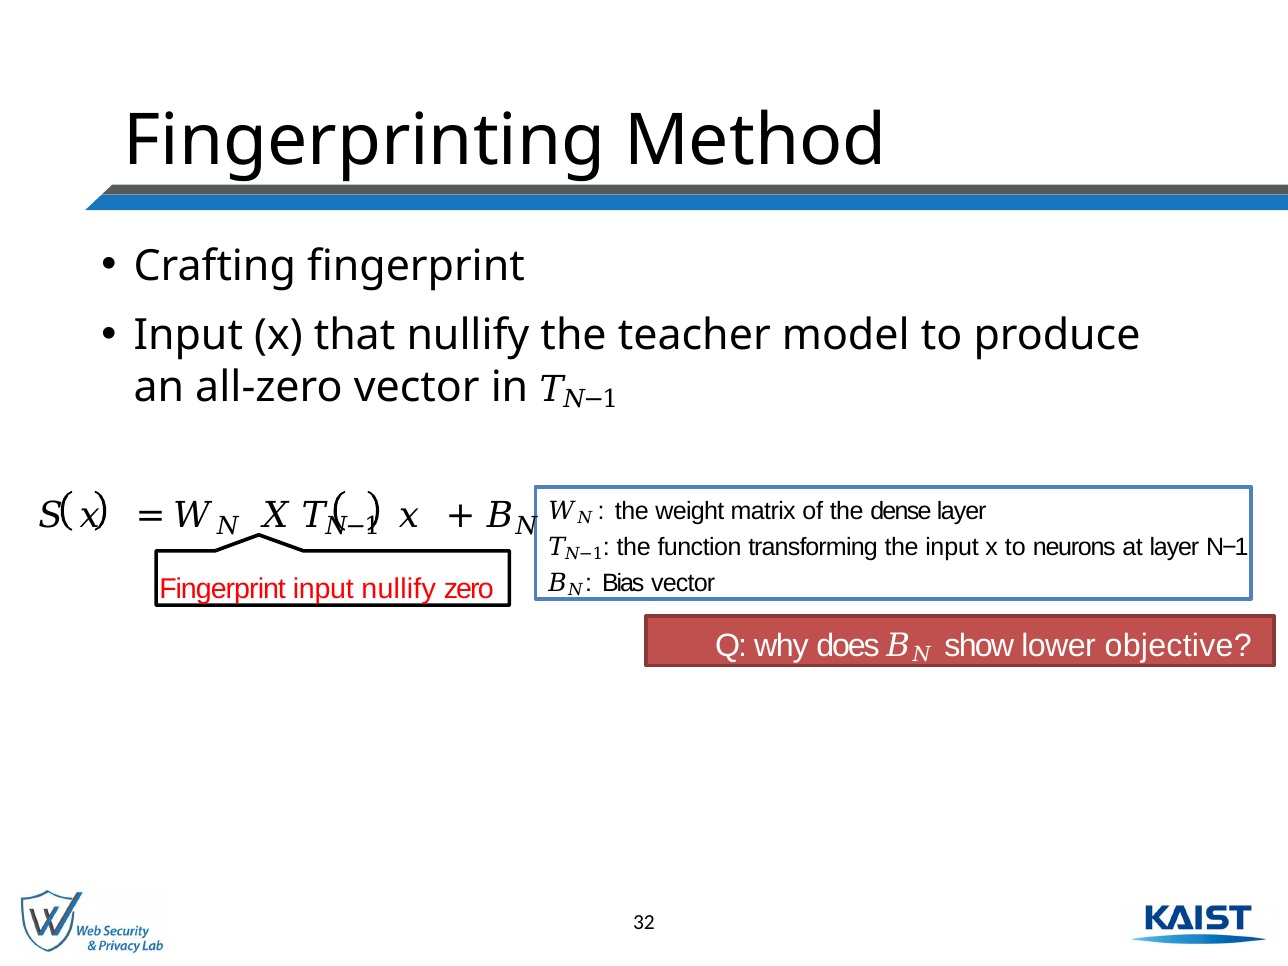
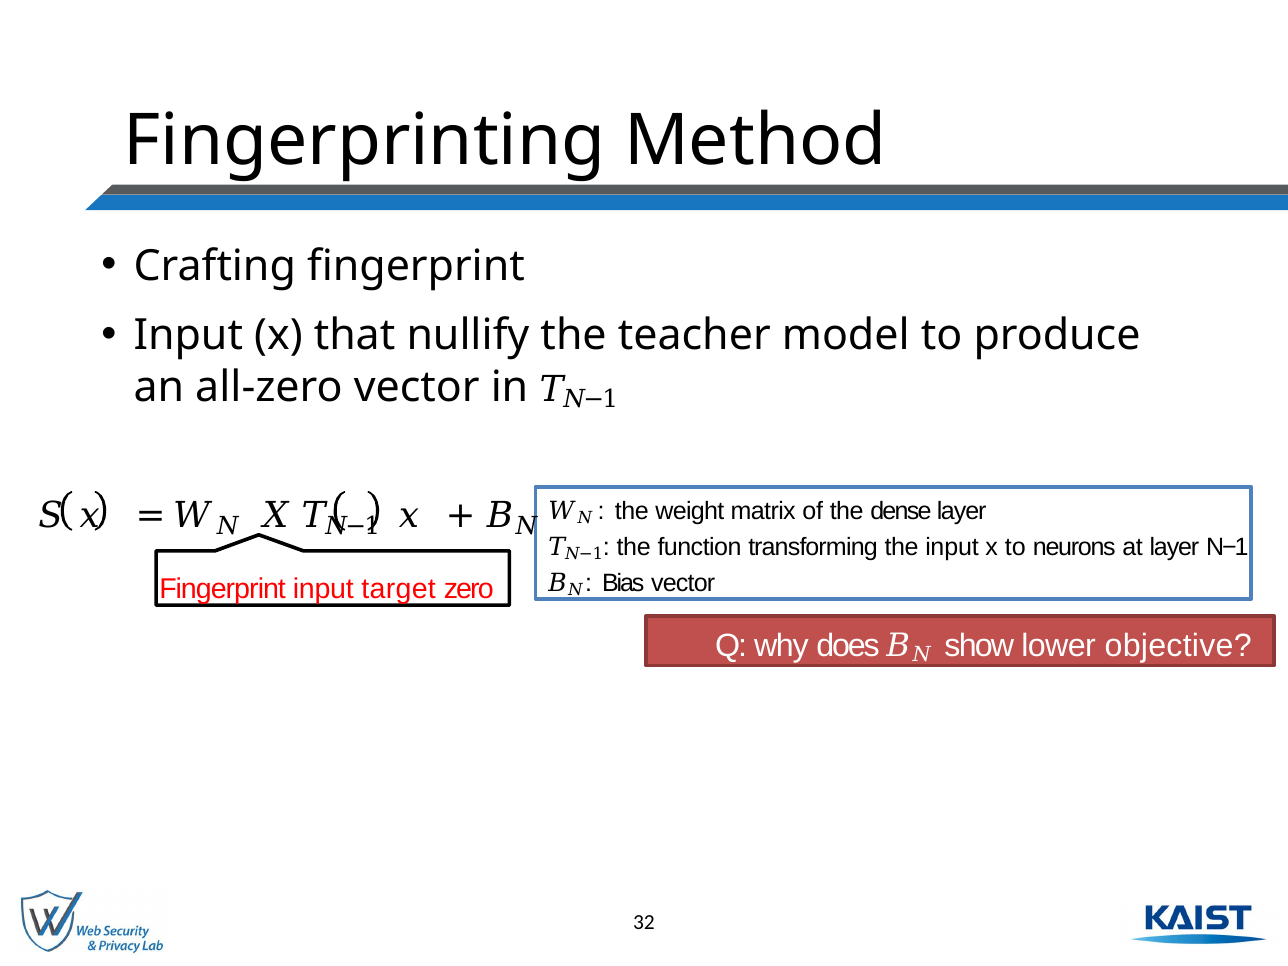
input nullify: nullify -> target (399, 589)
